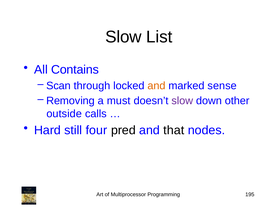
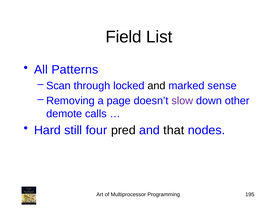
Slow: Slow -> Field (123, 37)
Contains: Contains -> Patterns (75, 70)
and colour: orange -> black (157, 86)
must: must -> page (119, 101)
outside: outside -> demote (64, 114)
